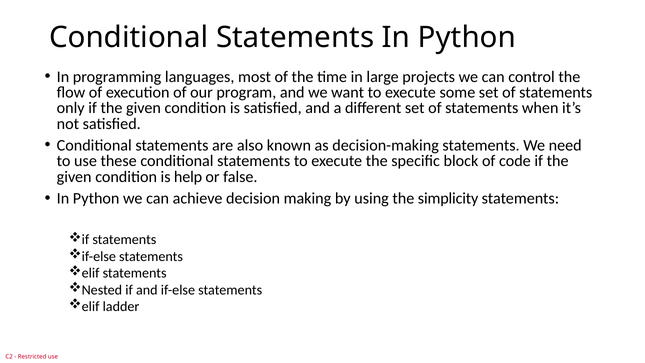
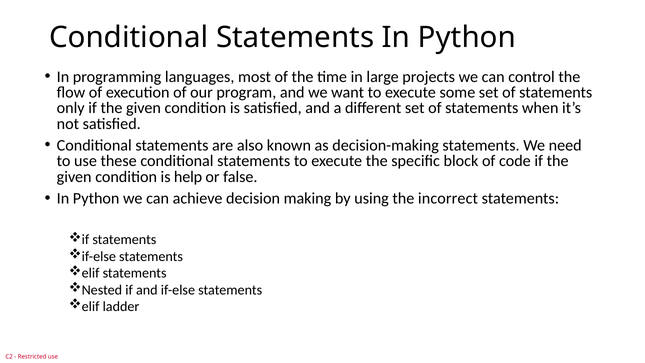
simplicity: simplicity -> incorrect (448, 198)
